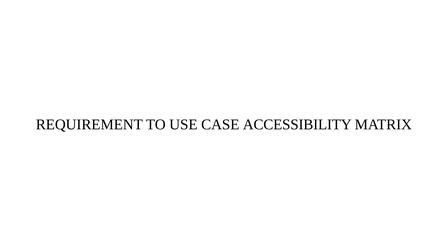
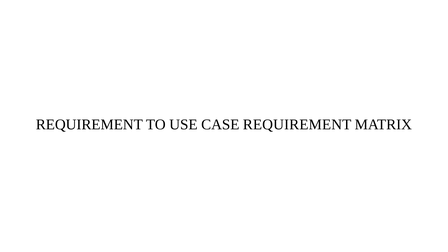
CASE ACCESSIBILITY: ACCESSIBILITY -> REQUIREMENT (297, 125)
